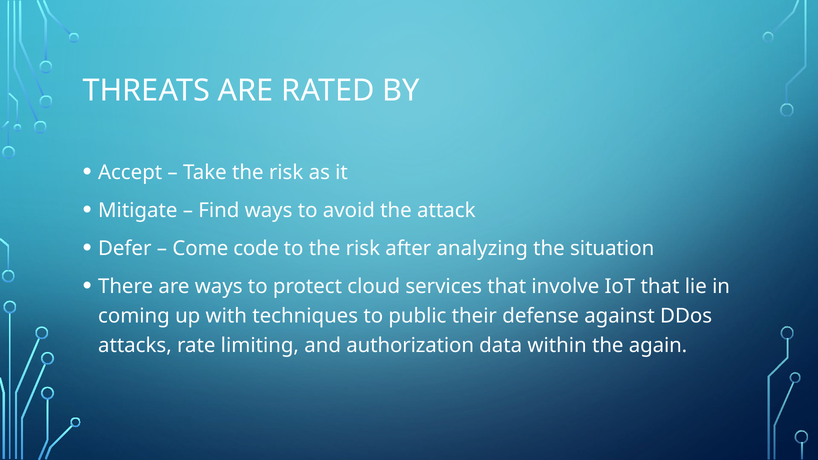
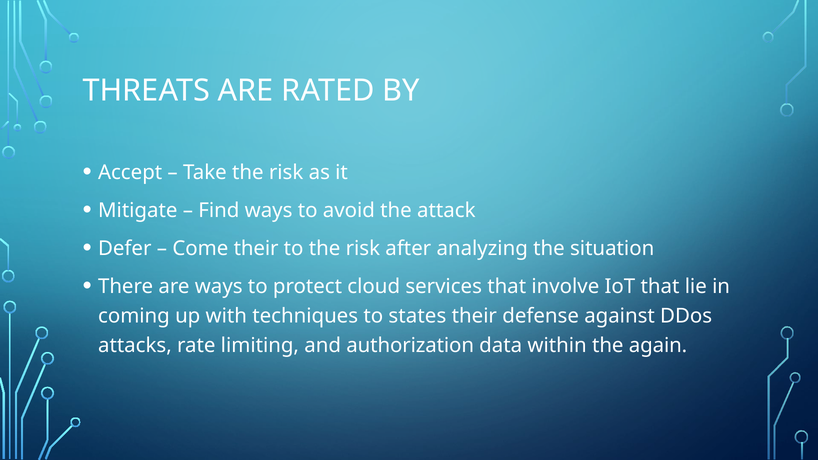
Come code: code -> their (256, 249)
public: public -> states (417, 316)
